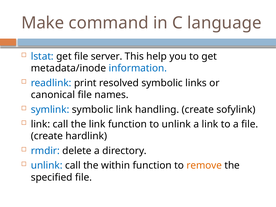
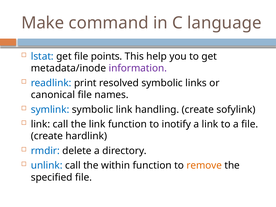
server: server -> points (107, 56)
information colour: blue -> purple (138, 68)
to unlink: unlink -> inotify (176, 124)
